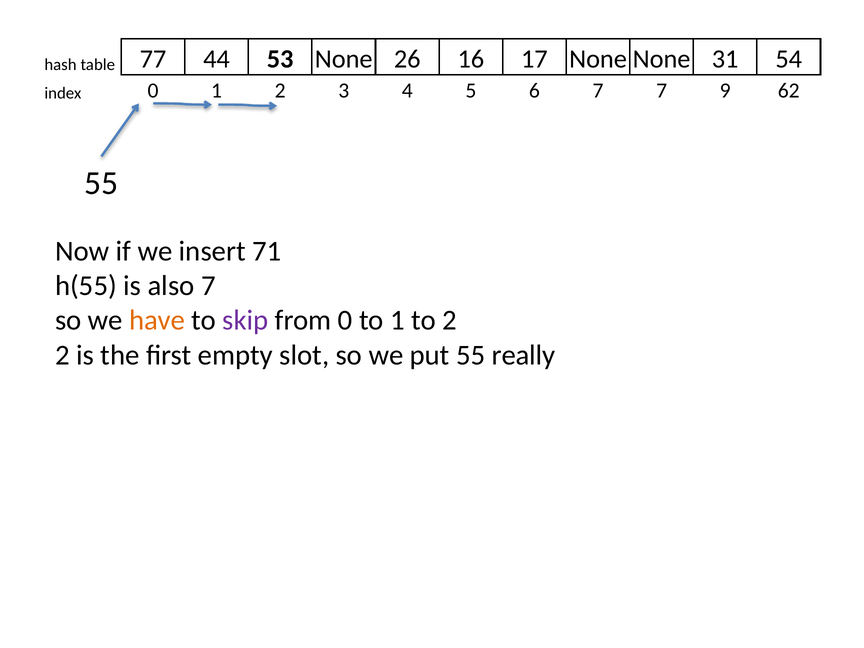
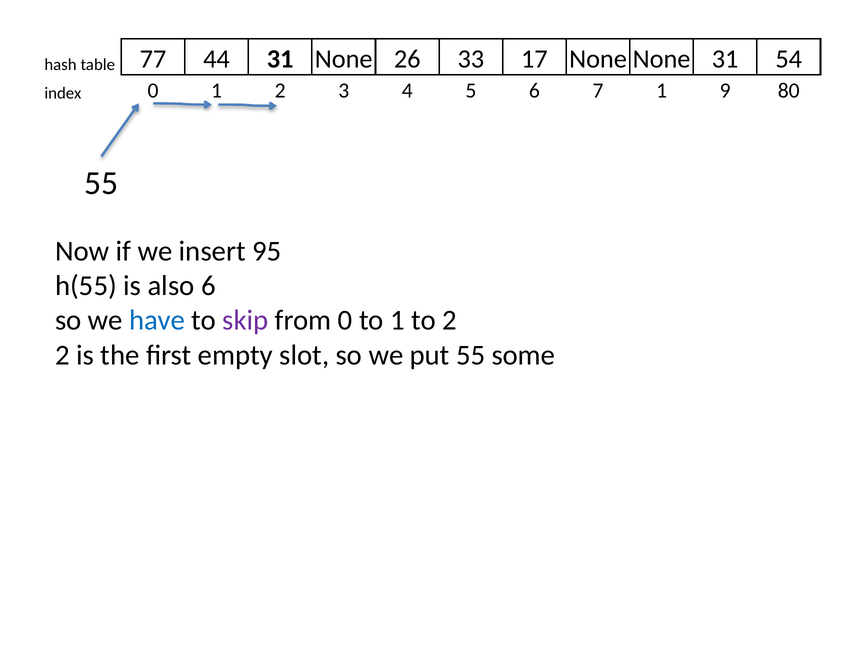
44 53: 53 -> 31 (280, 59)
16: 16 -> 33 (471, 59)
7 7: 7 -> 1 (662, 90)
62: 62 -> 80 (789, 90)
71: 71 -> 95 (267, 251)
also 7: 7 -> 6 (208, 286)
have colour: orange -> blue (157, 320)
really: really -> some (523, 355)
